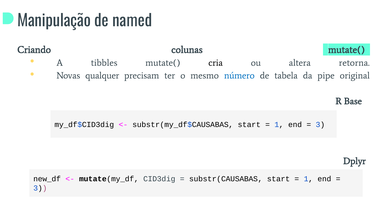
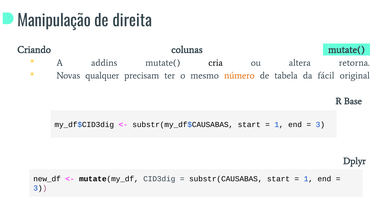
named: named -> direita (132, 21)
tibbles: tibbles -> addins (104, 63)
número colour: blue -> orange (239, 75)
pipe: pipe -> fácil (326, 75)
